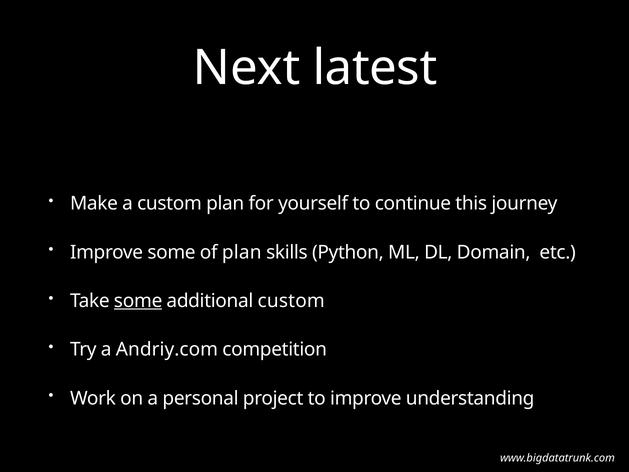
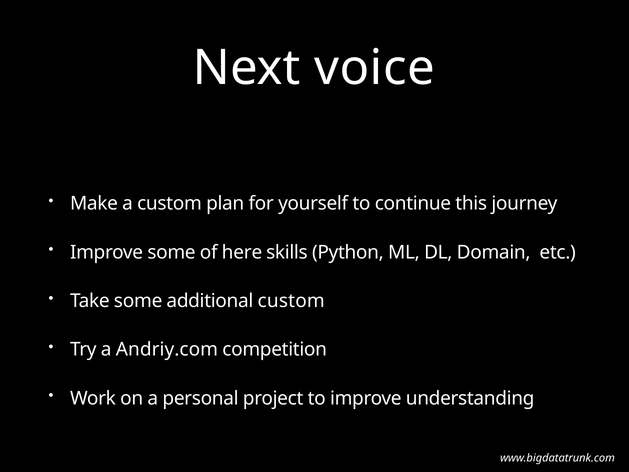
latest: latest -> voice (375, 68)
of plan: plan -> here (242, 252)
some underline: present -> none (138, 301)
